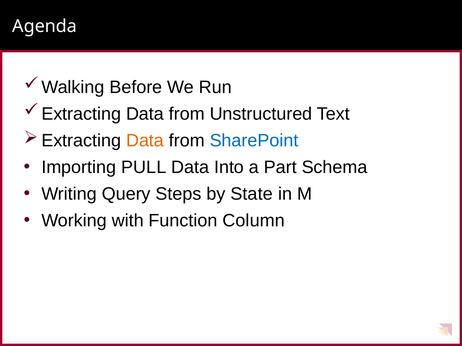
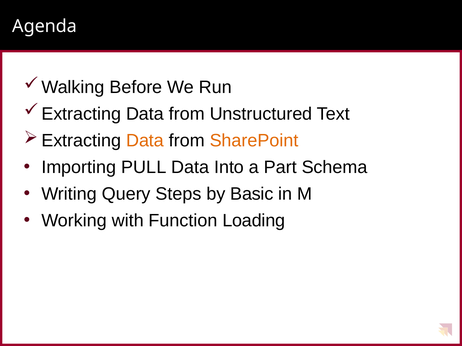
SharePoint colour: blue -> orange (254, 141)
State: State -> Basic (252, 194)
Column: Column -> Loading (254, 221)
